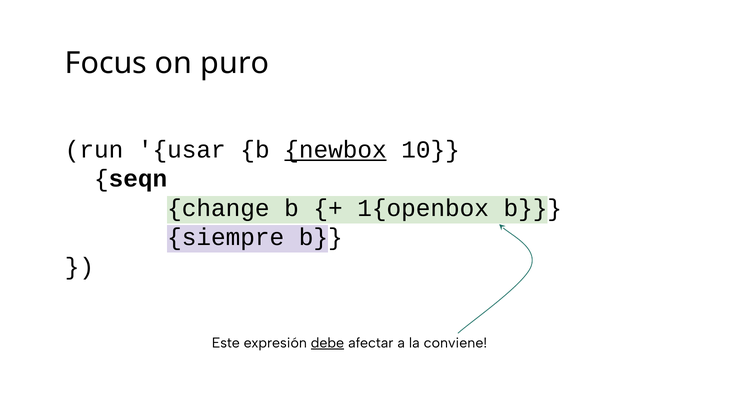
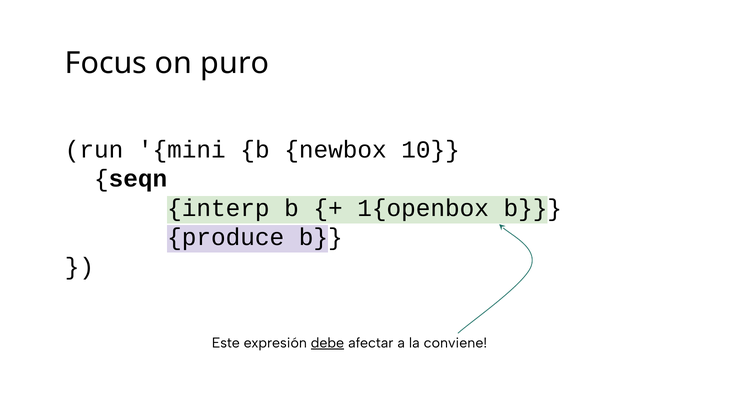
usar: usar -> mini (182, 150)
newbox underline: present -> none (335, 150)
change: change -> interp (218, 208)
siempre: siempre -> produce (226, 237)
